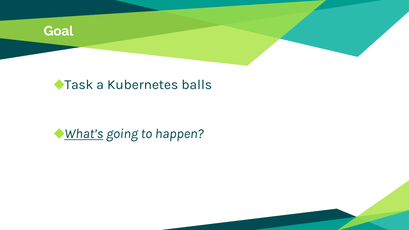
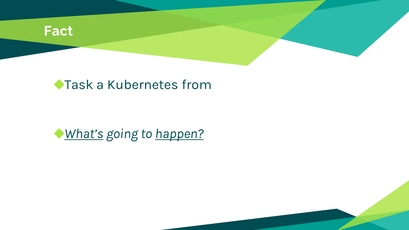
Goal: Goal -> Fact (58, 31)
balls: balls -> from (197, 85)
happen underline: none -> present (179, 134)
